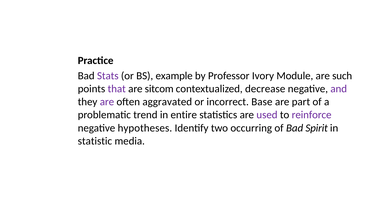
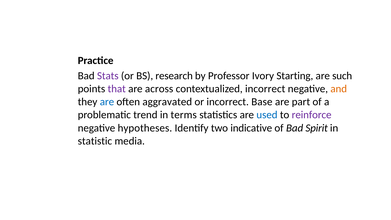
example: example -> research (174, 76)
Module: Module -> Starting (295, 76)
sitcom: sitcom -> across (159, 89)
contextualized decrease: decrease -> incorrect (265, 89)
and colour: purple -> orange (339, 89)
are colour: purple -> blue (107, 102)
entire: entire -> terms (184, 115)
used colour: purple -> blue (267, 115)
occurring: occurring -> indicative (251, 128)
